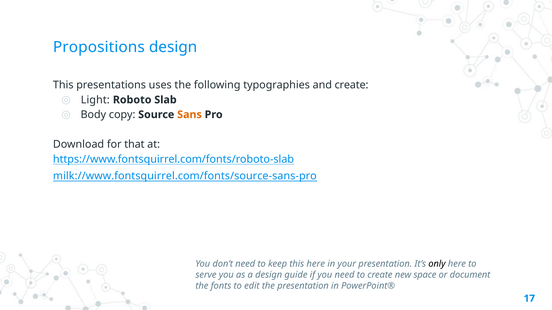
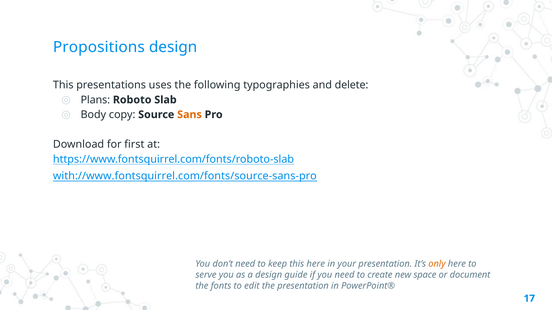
and create: create -> delete (352, 85)
Light: Light -> Plans (95, 100)
that: that -> first (134, 144)
milk://www.fontsquirrel.com/fonts/source-sans-pro: milk://www.fontsquirrel.com/fonts/source-sans-pro -> with://www.fontsquirrel.com/fonts/source-sans-pro (185, 176)
only colour: black -> orange (437, 264)
